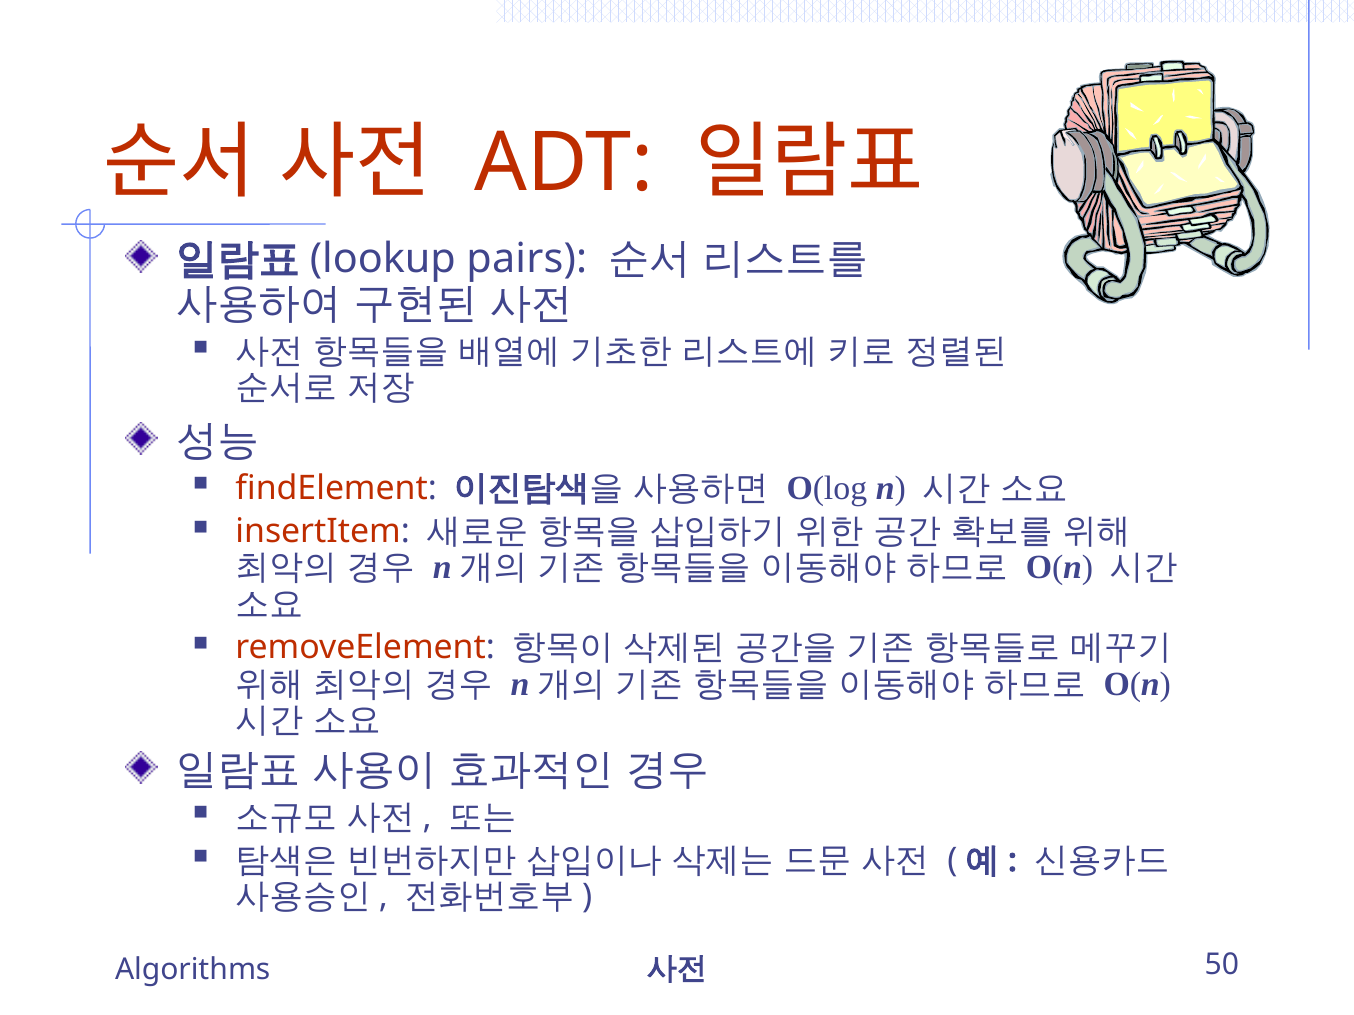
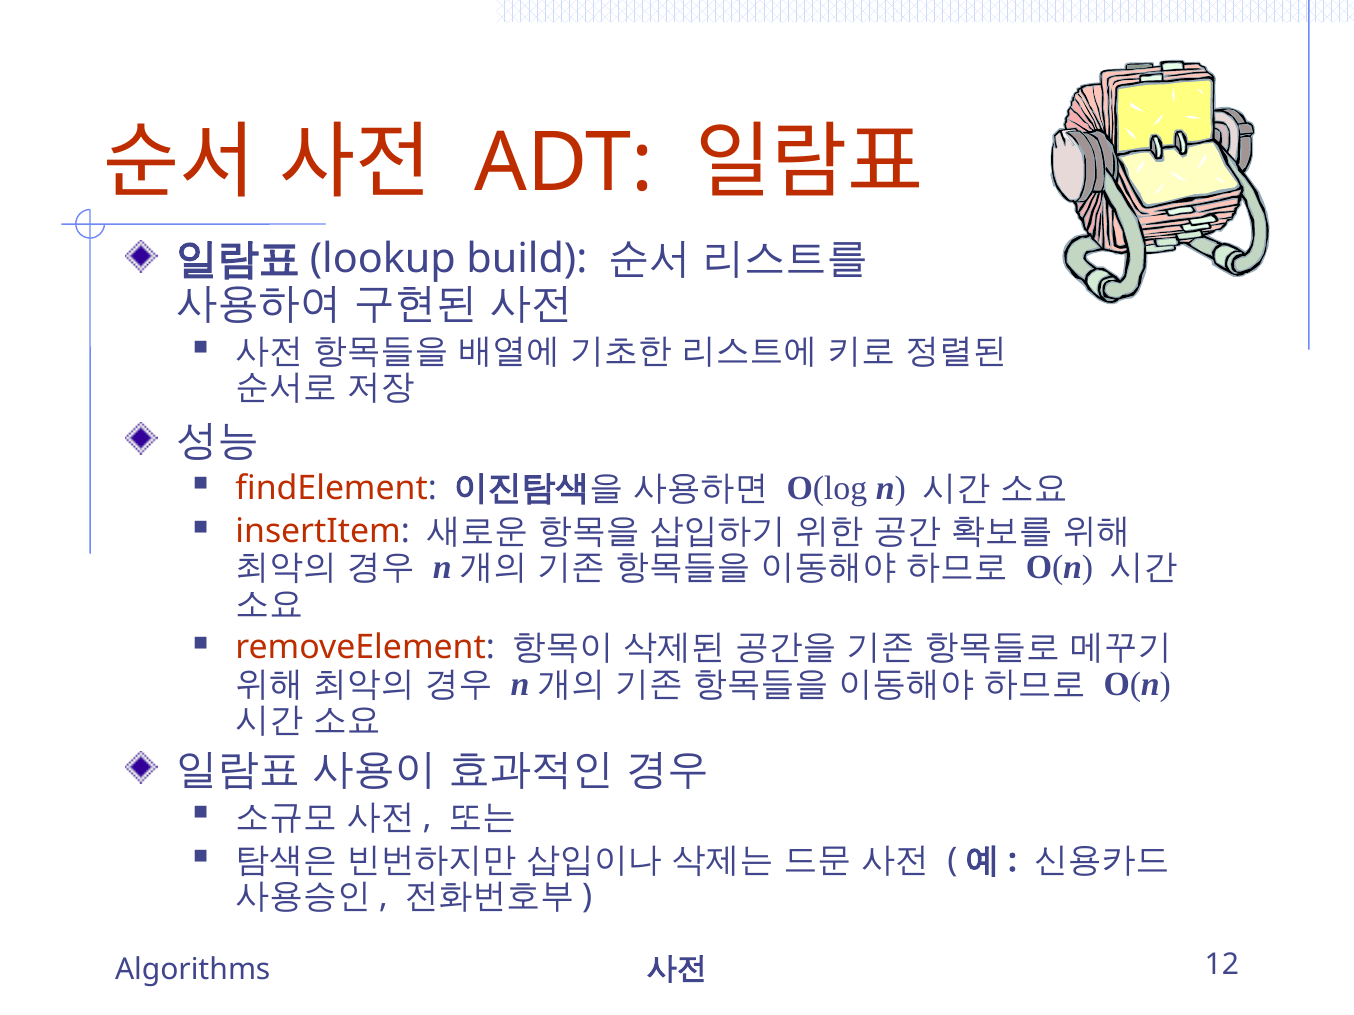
pairs: pairs -> build (527, 259)
50: 50 -> 12 (1222, 965)
